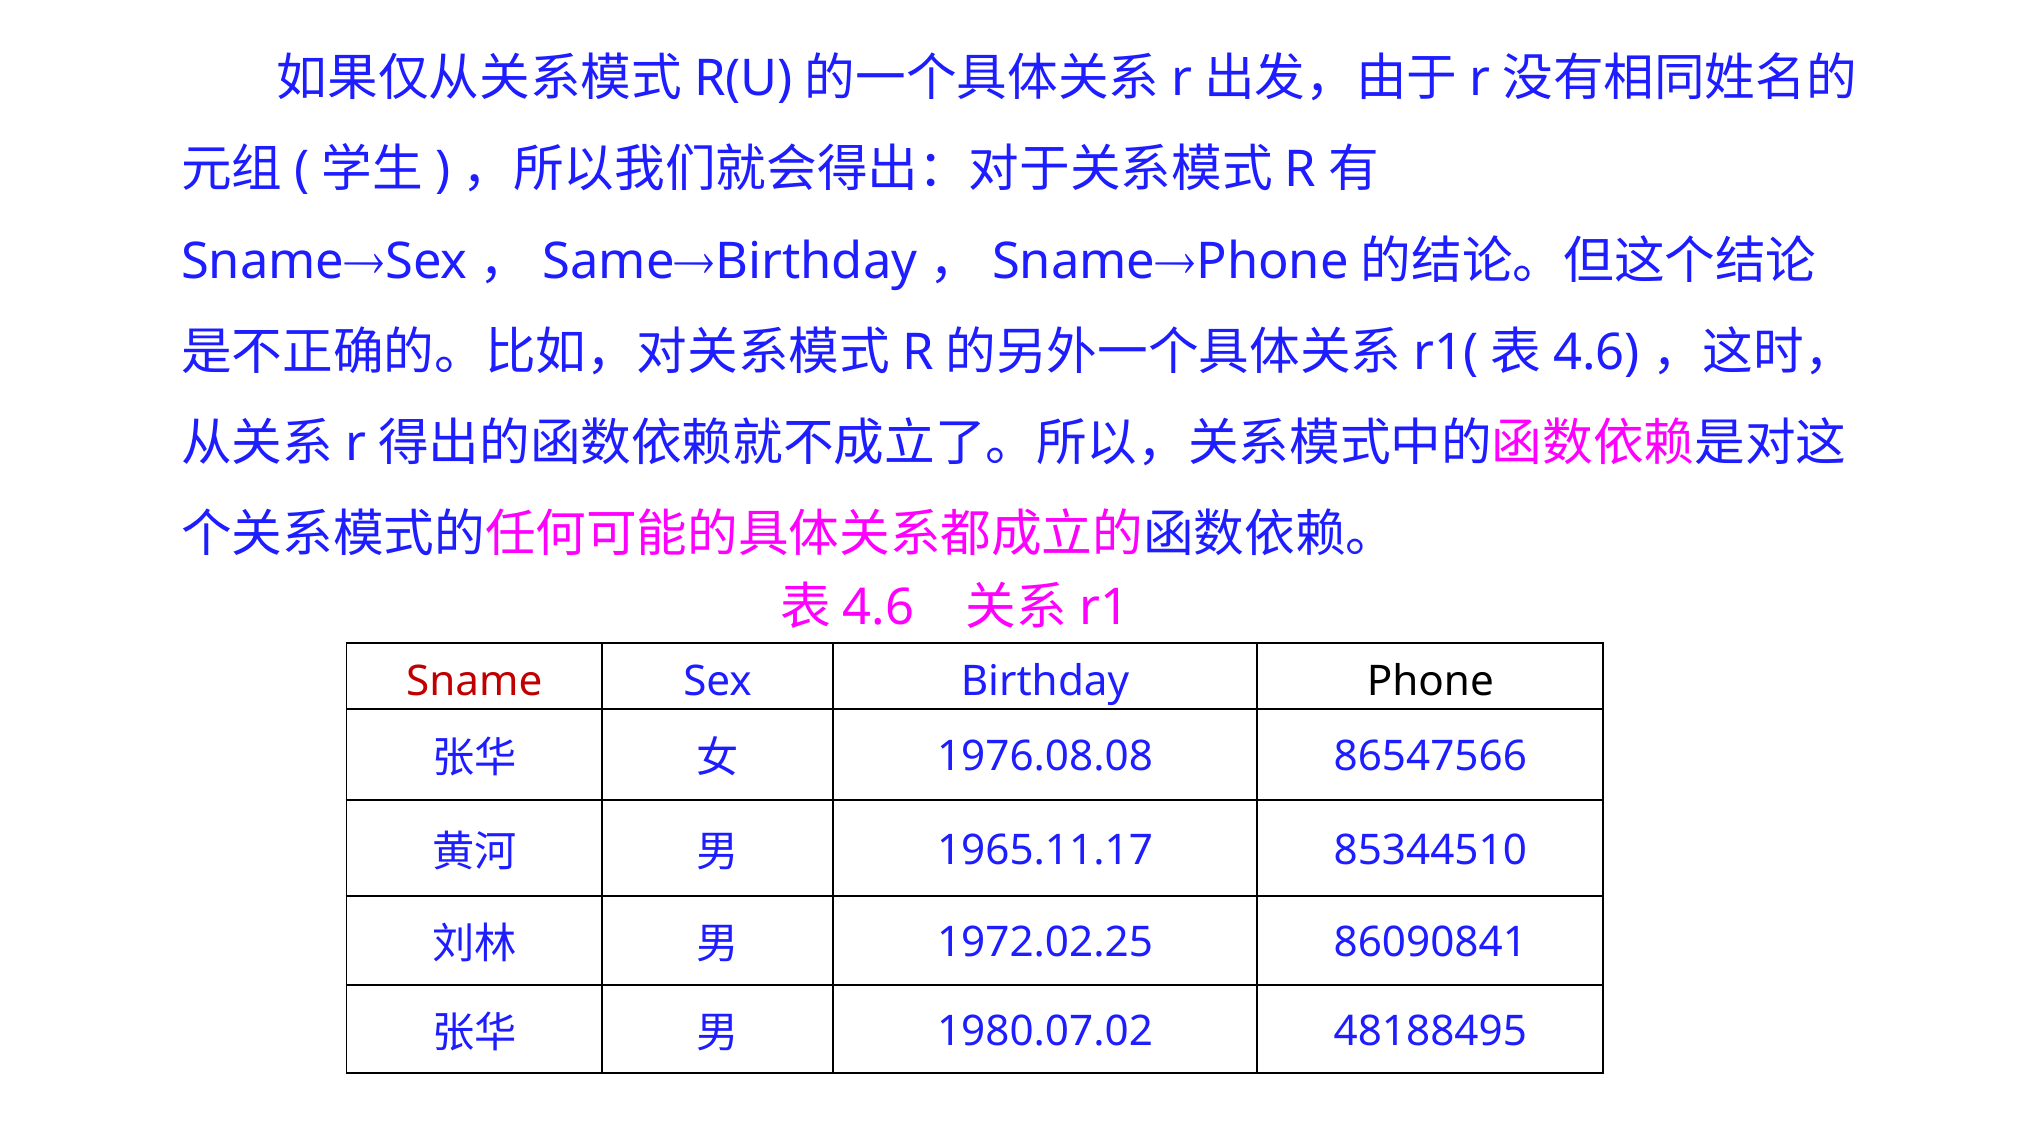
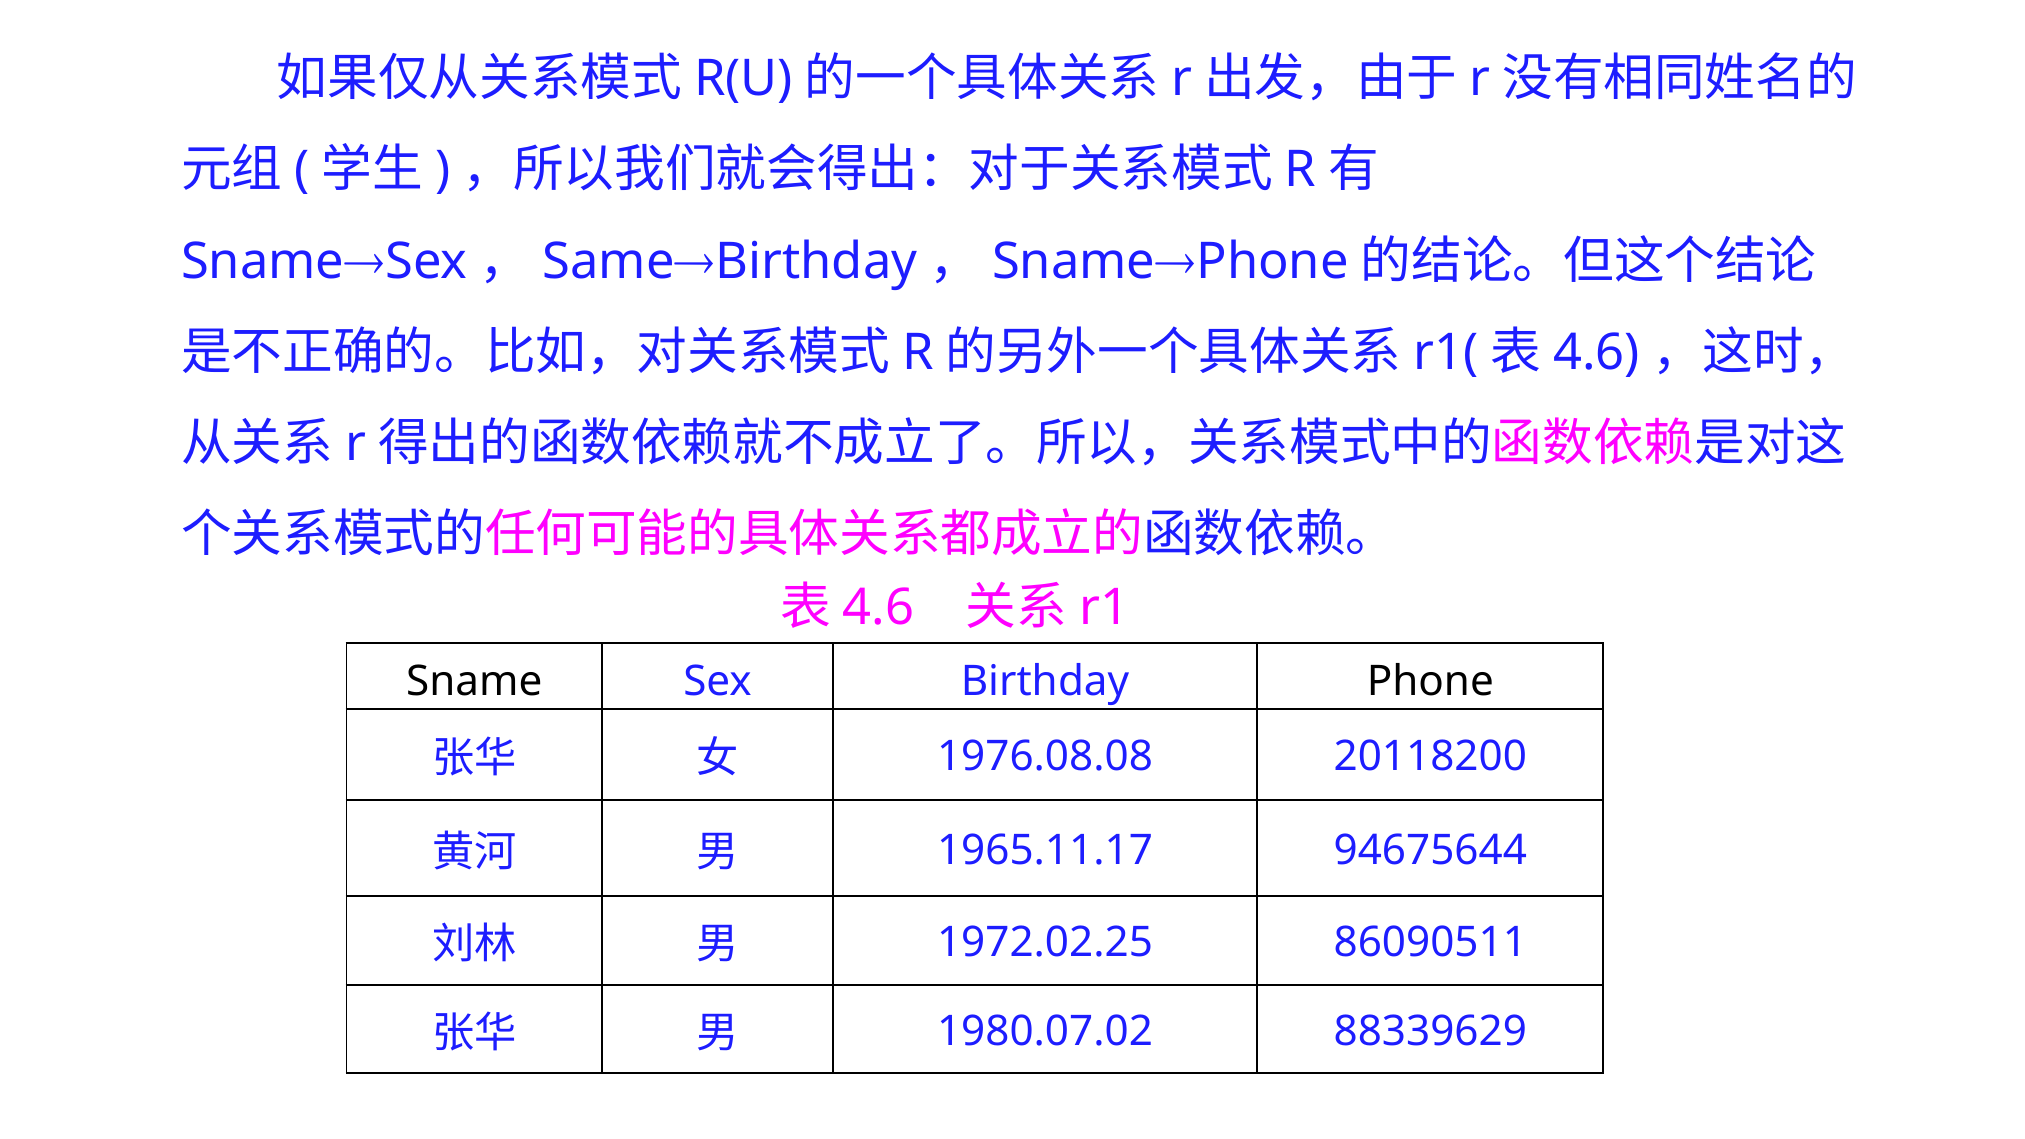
Sname colour: red -> black (474, 682)
86547566: 86547566 -> 20118200 (1430, 757)
85344510: 85344510 -> 94675644 (1430, 851)
86090841: 86090841 -> 86090511 (1430, 943)
48188495: 48188495 -> 88339629 (1430, 1032)
